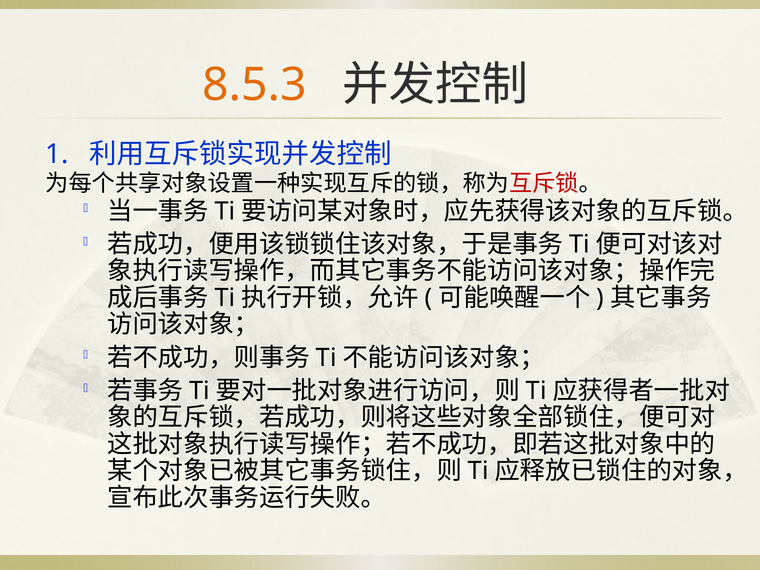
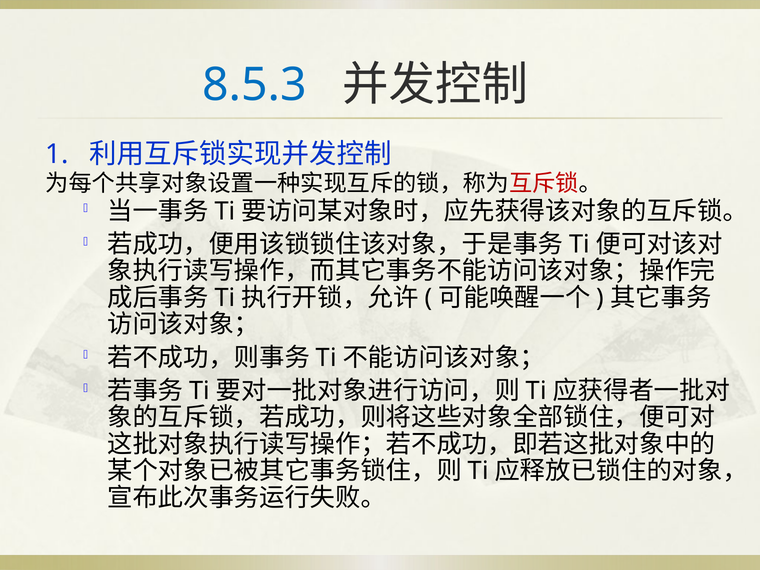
8.5.3 colour: orange -> blue (255, 85)
